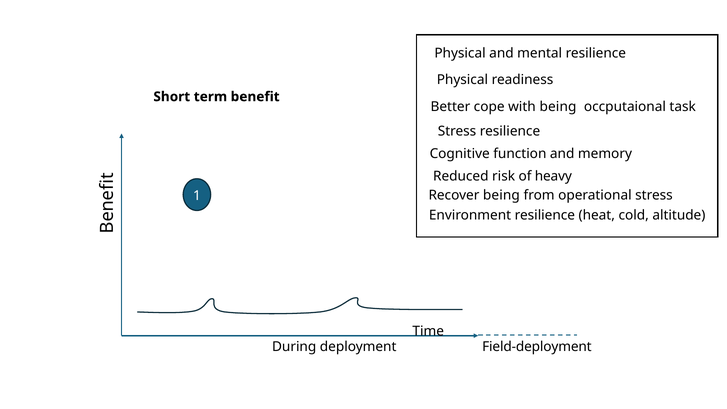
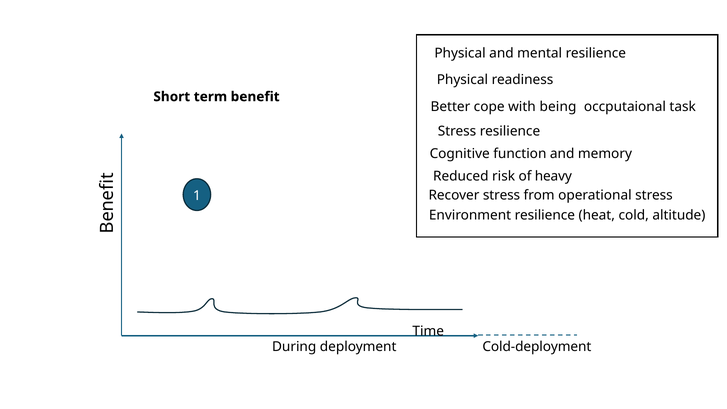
Recover being: being -> stress (502, 195)
Field-deployment: Field-deployment -> Cold-deployment (537, 347)
